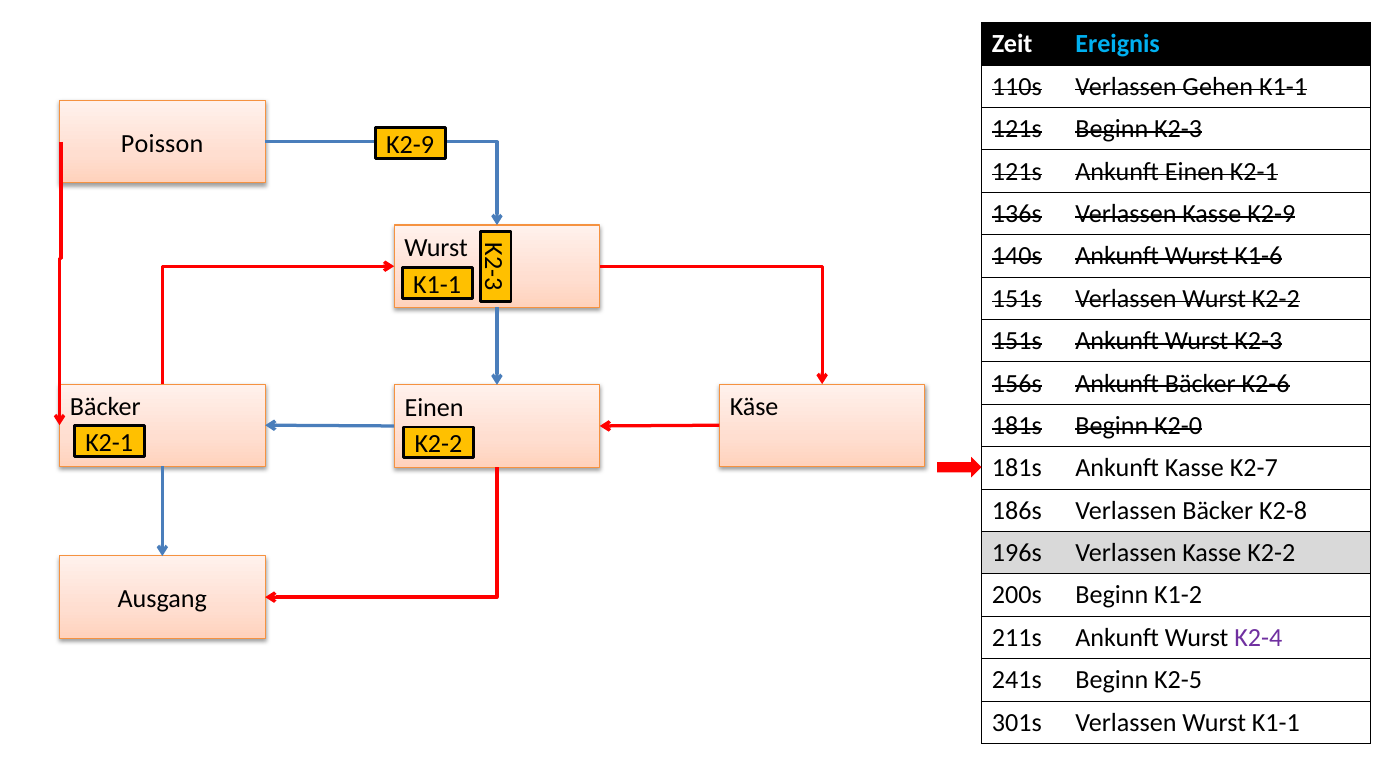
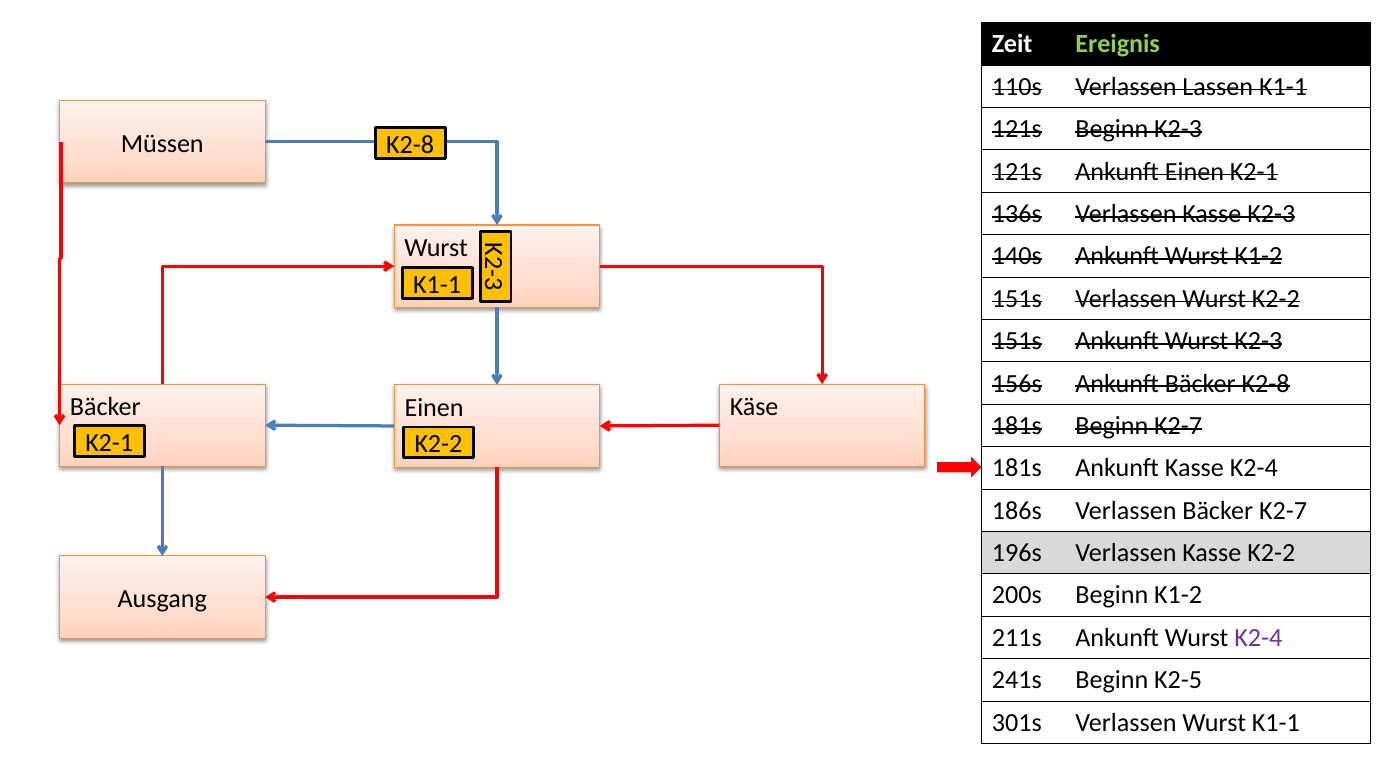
Ereignis colour: light blue -> light green (1118, 44)
Gehen: Gehen -> Lassen (1218, 87)
Poisson: Poisson -> Müssen (162, 144)
K2-9: K2-9 -> K2-8 (410, 144)
Kasse K2-9: K2-9 -> K2-3 (1271, 214)
Wurst K1-6: K1-6 -> K1-2 (1258, 256)
Bäcker K2-6: K2-6 -> K2-8 (1266, 383)
Beginn K2-0: K2-0 -> K2-7 (1178, 426)
Kasse K2-7: K2-7 -> K2-4 (1254, 468)
Bäcker K2-8: K2-8 -> K2-7 (1283, 510)
